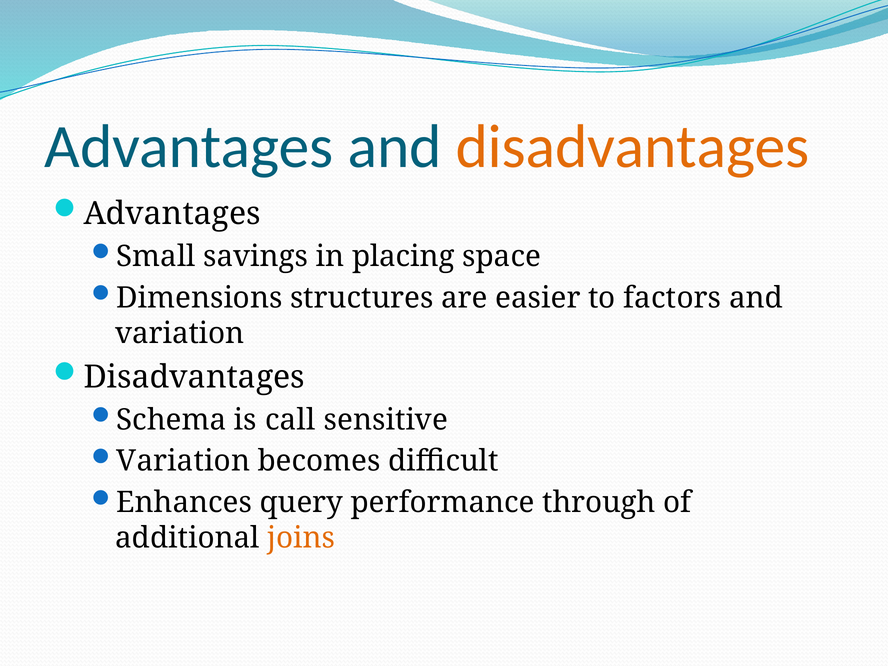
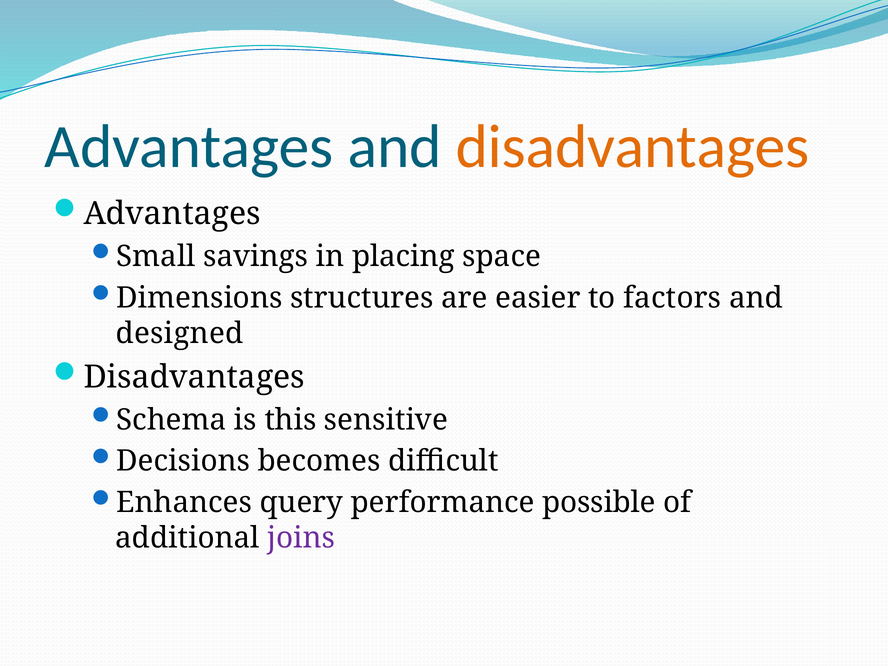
variation: variation -> designed (180, 333)
call: call -> this (290, 420)
Variation: Variation -> Decisions (183, 461)
through: through -> possible (599, 503)
joins colour: orange -> purple (301, 538)
